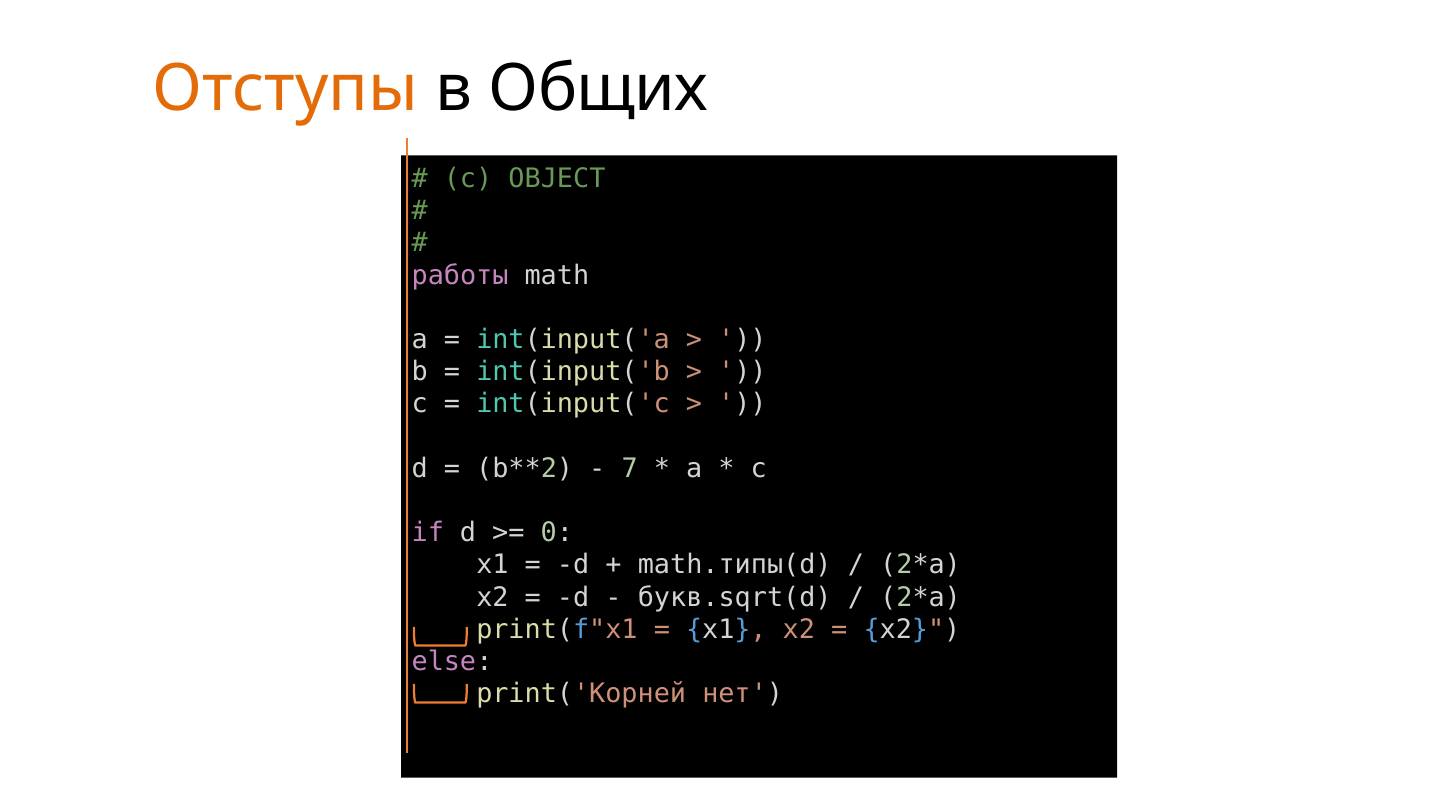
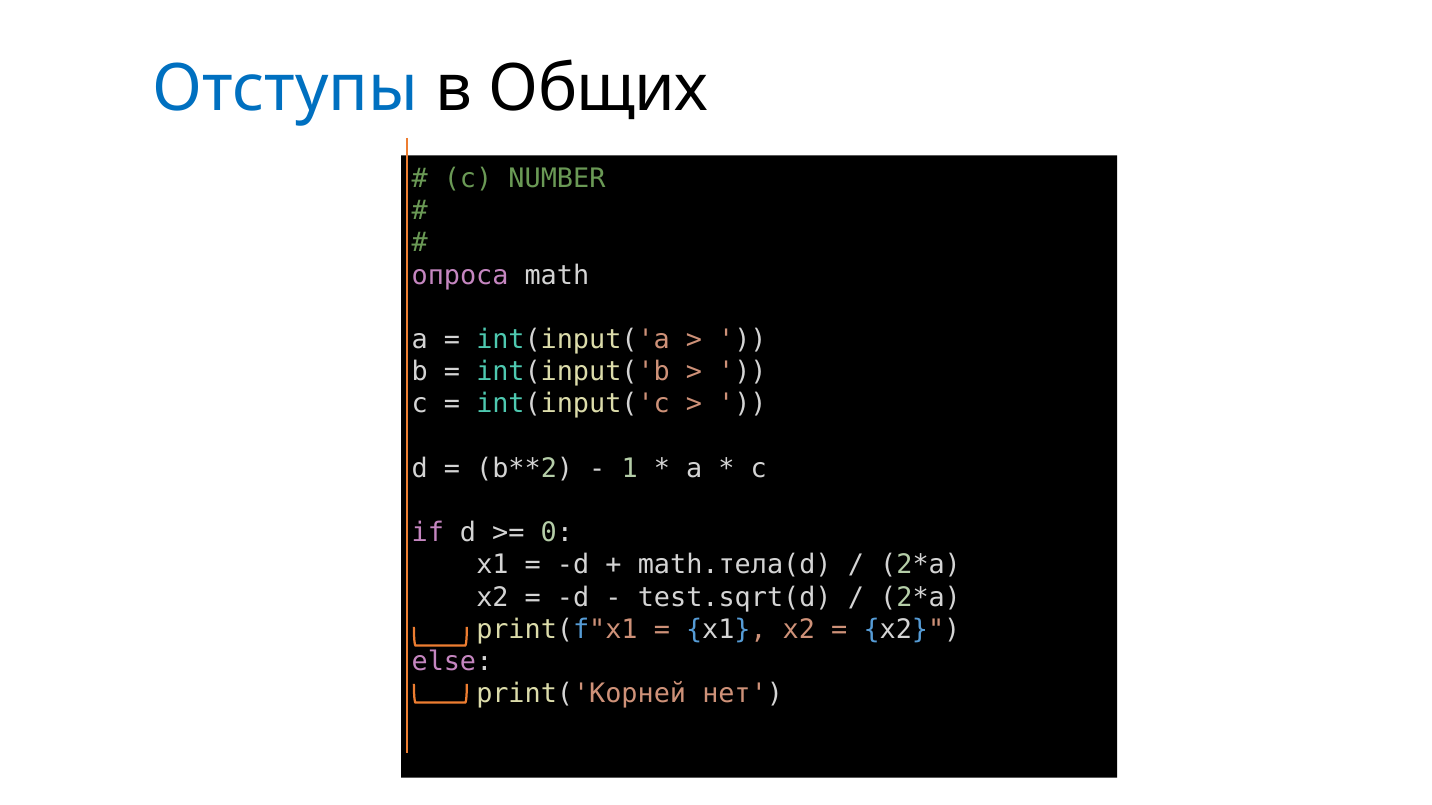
Отступы colour: orange -> blue (285, 89)
OBJECT: OBJECT -> NUMBER (557, 179)
работы: работы -> опроса (460, 275)
7: 7 -> 1 (630, 469)
math.типы(d: math.типы(d -> math.тела(d (735, 565)
букв.sqrt(d: букв.sqrt(d -> test.sqrt(d (735, 598)
